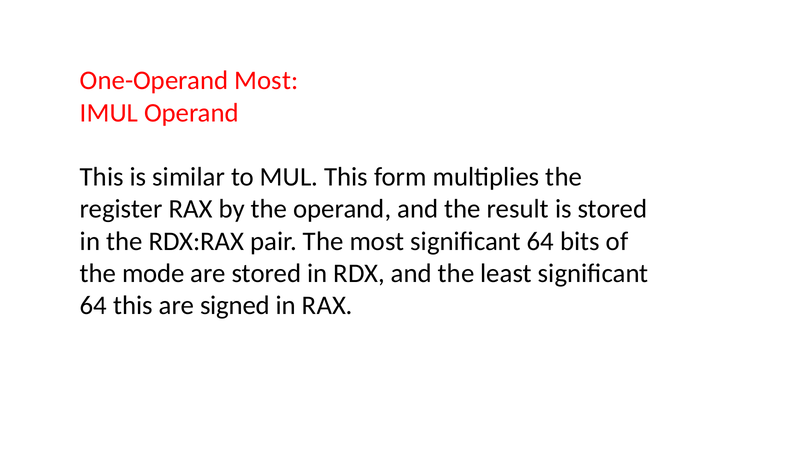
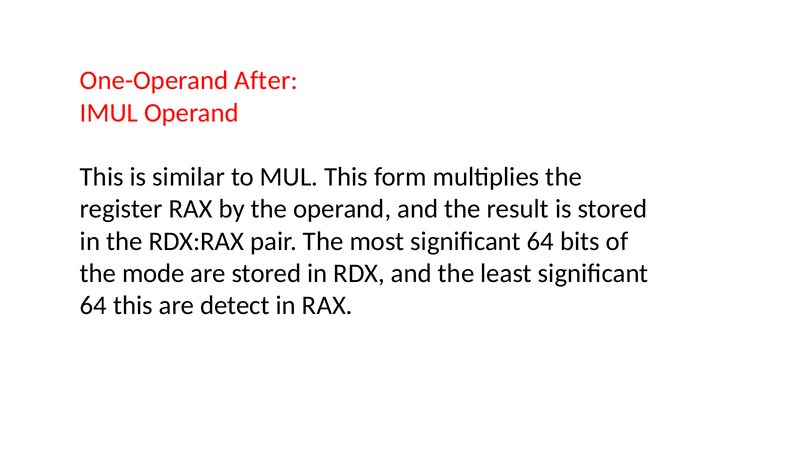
One-Operand Most: Most -> After (266, 81)
signed: signed -> detect (235, 306)
